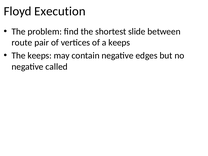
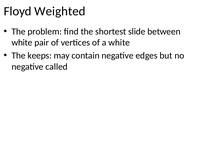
Execution: Execution -> Weighted (60, 11)
route: route -> white (22, 43)
a keeps: keeps -> white (119, 43)
